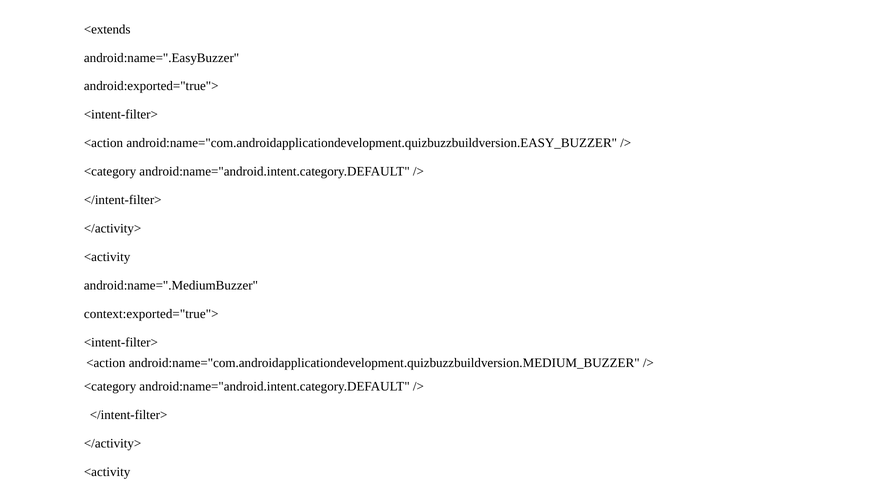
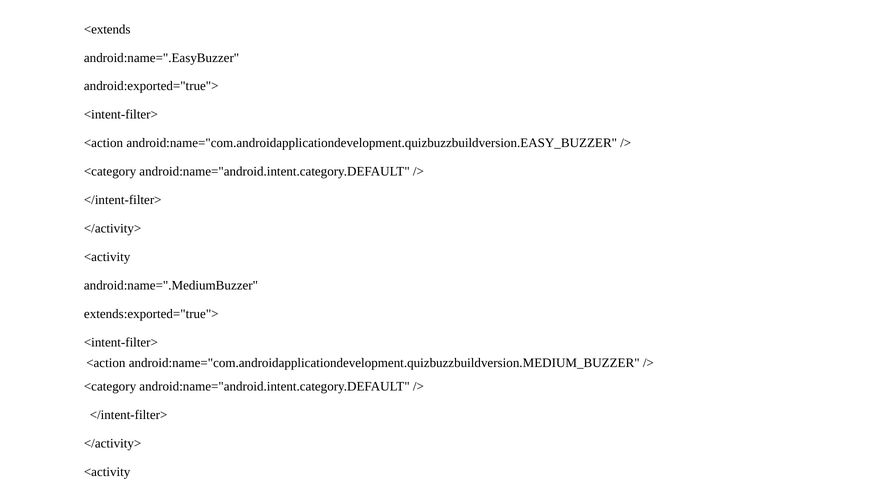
context:exported="true">: context:exported="true"> -> extends:exported="true"> (151, 314)
